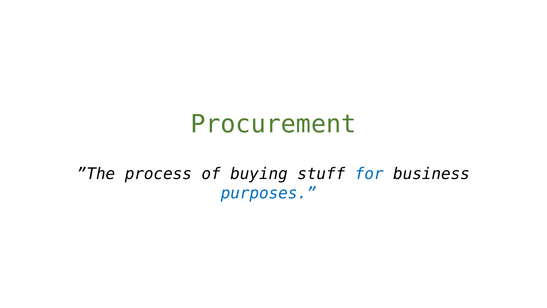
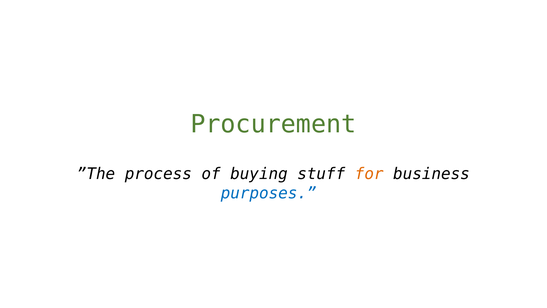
for colour: blue -> orange (369, 174)
